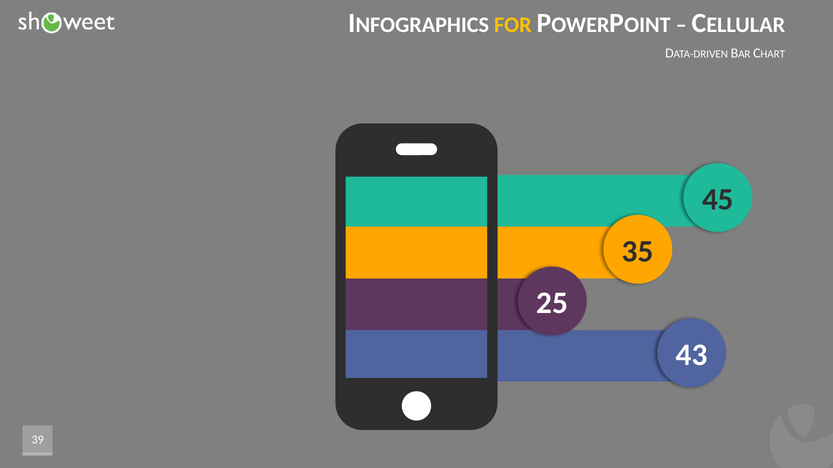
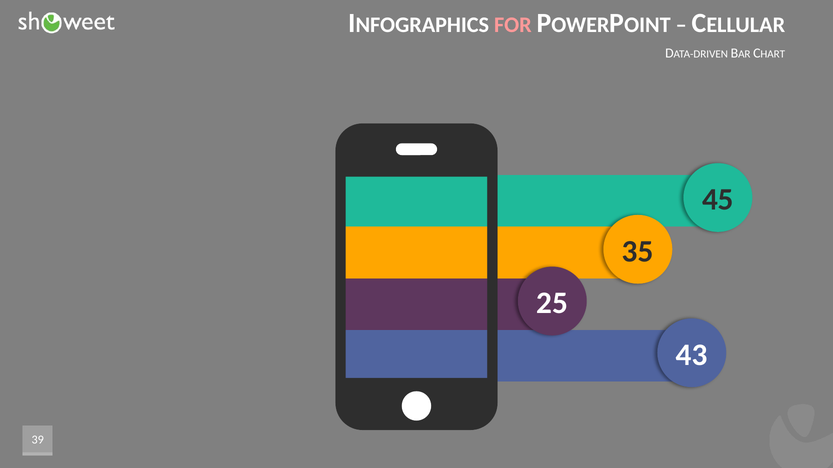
FOR colour: yellow -> pink (513, 25)
